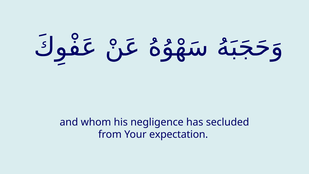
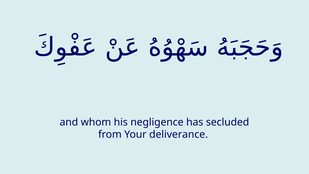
expectation: expectation -> deliverance (179, 134)
